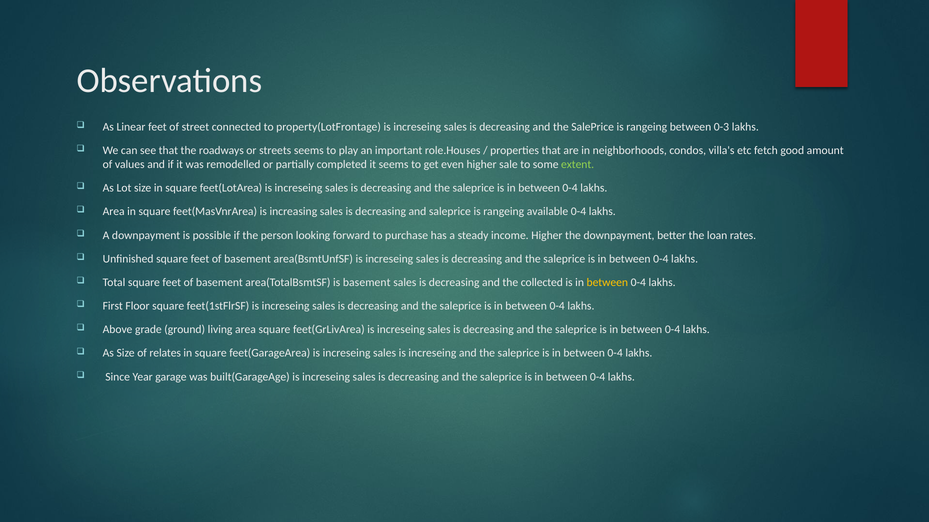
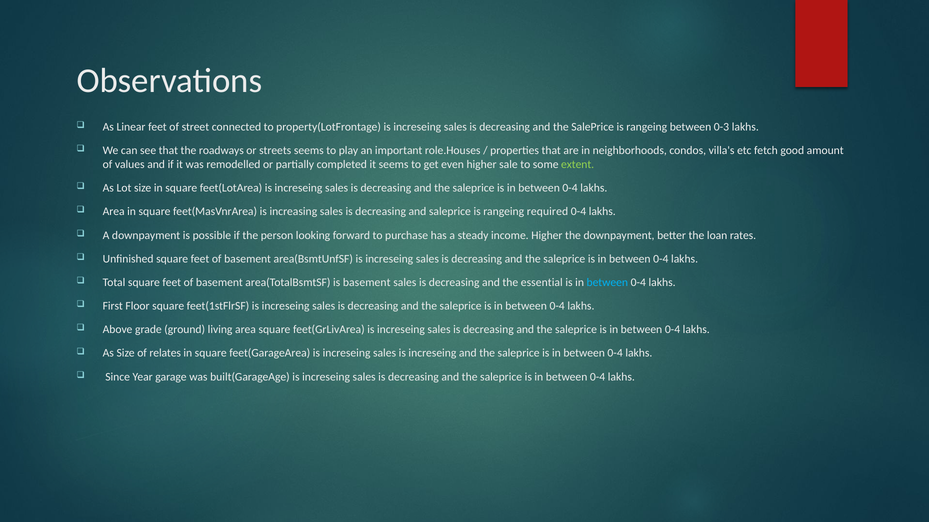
available: available -> required (547, 212)
collected: collected -> essential (542, 283)
between colour: yellow -> light blue (607, 283)
